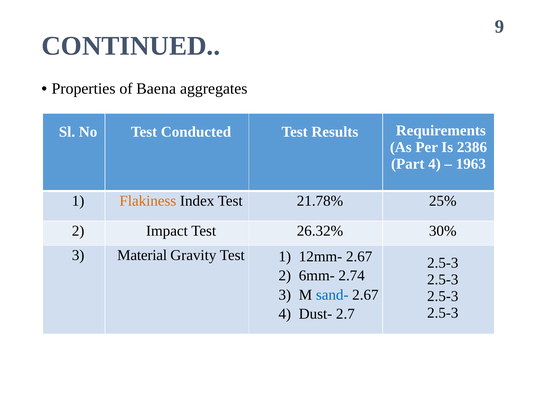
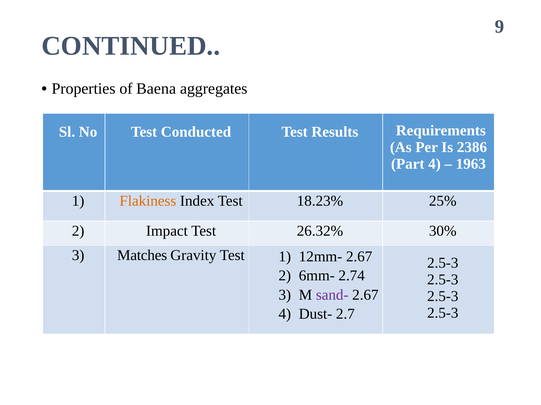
21.78%: 21.78% -> 18.23% (320, 201)
Material: Material -> Matches (142, 256)
sand- colour: blue -> purple (332, 295)
